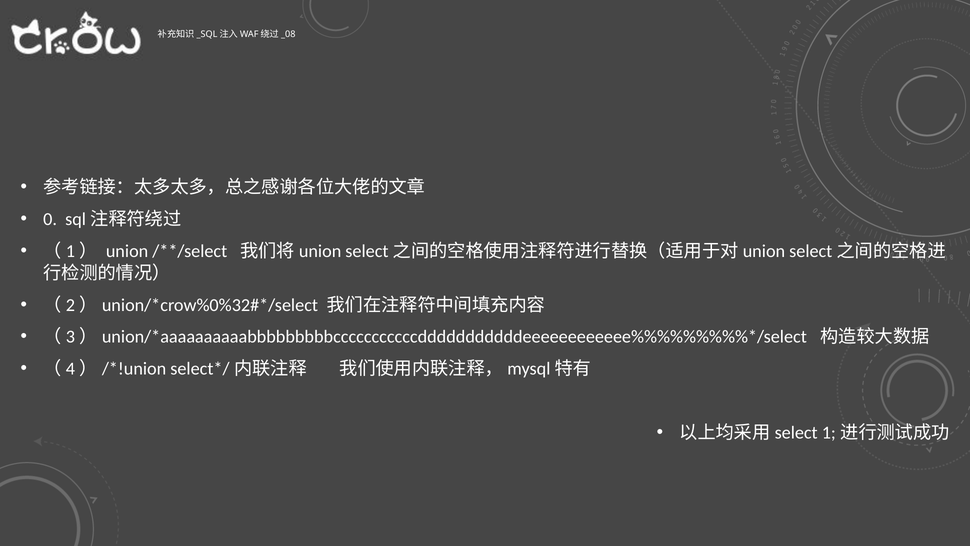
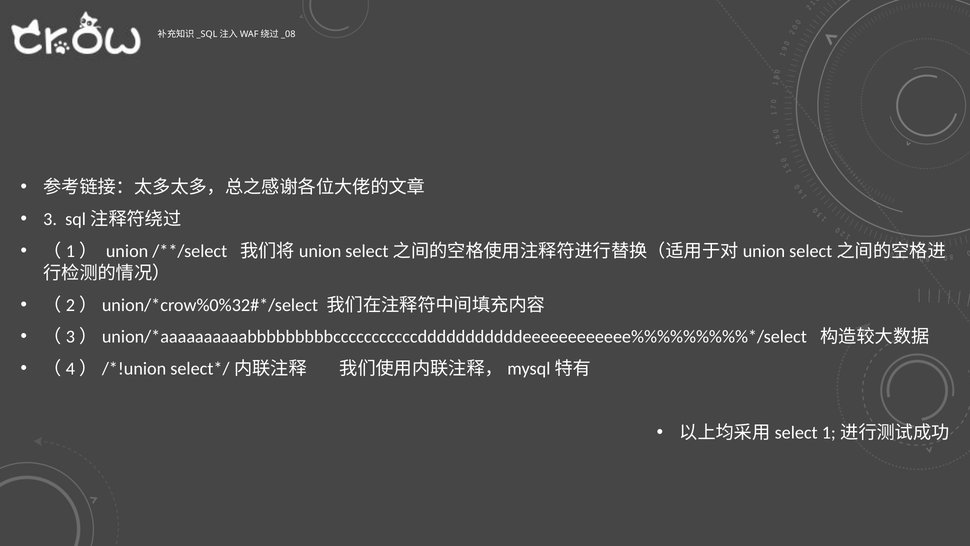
0: 0 -> 3 (50, 219)
